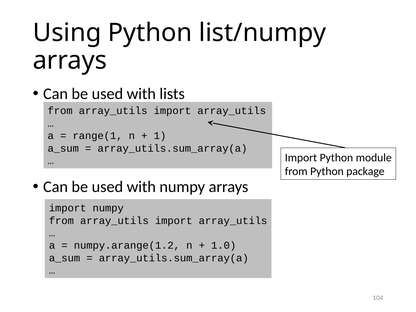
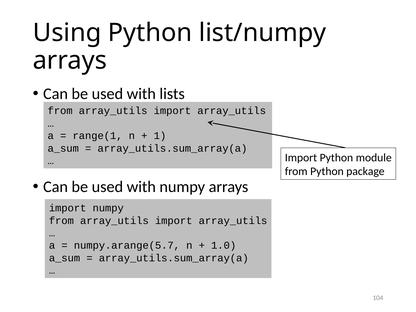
numpy.arange(1.2: numpy.arange(1.2 -> numpy.arange(5.7 (127, 246)
